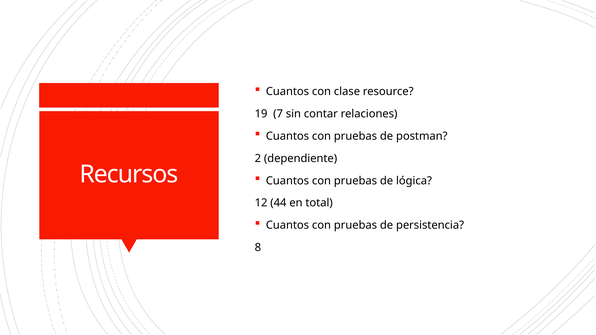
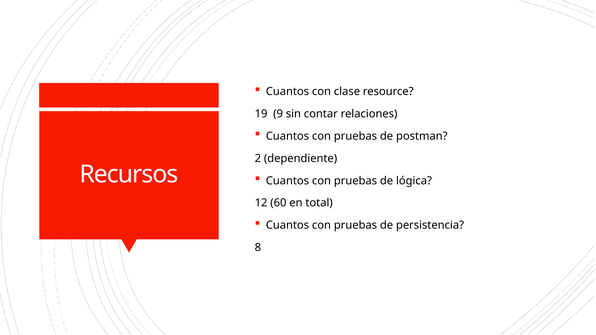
7: 7 -> 9 (278, 114)
44: 44 -> 60 (278, 203)
